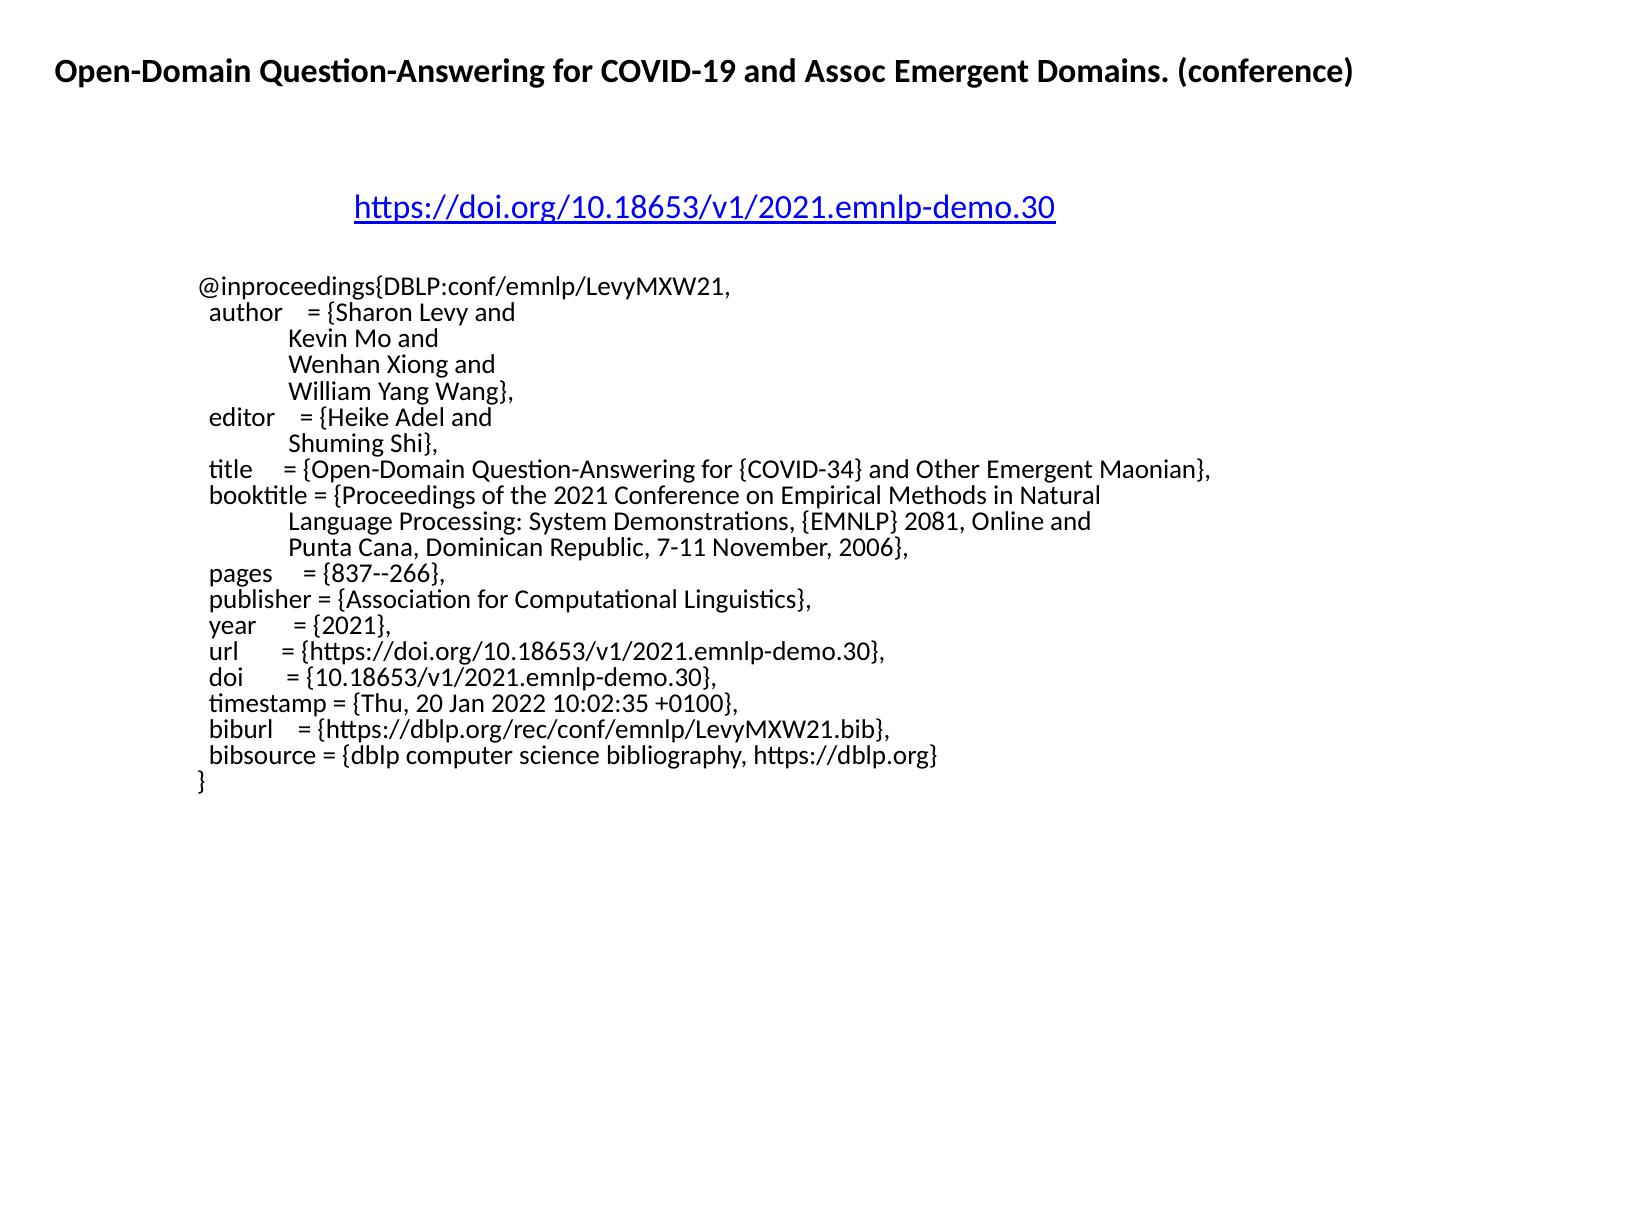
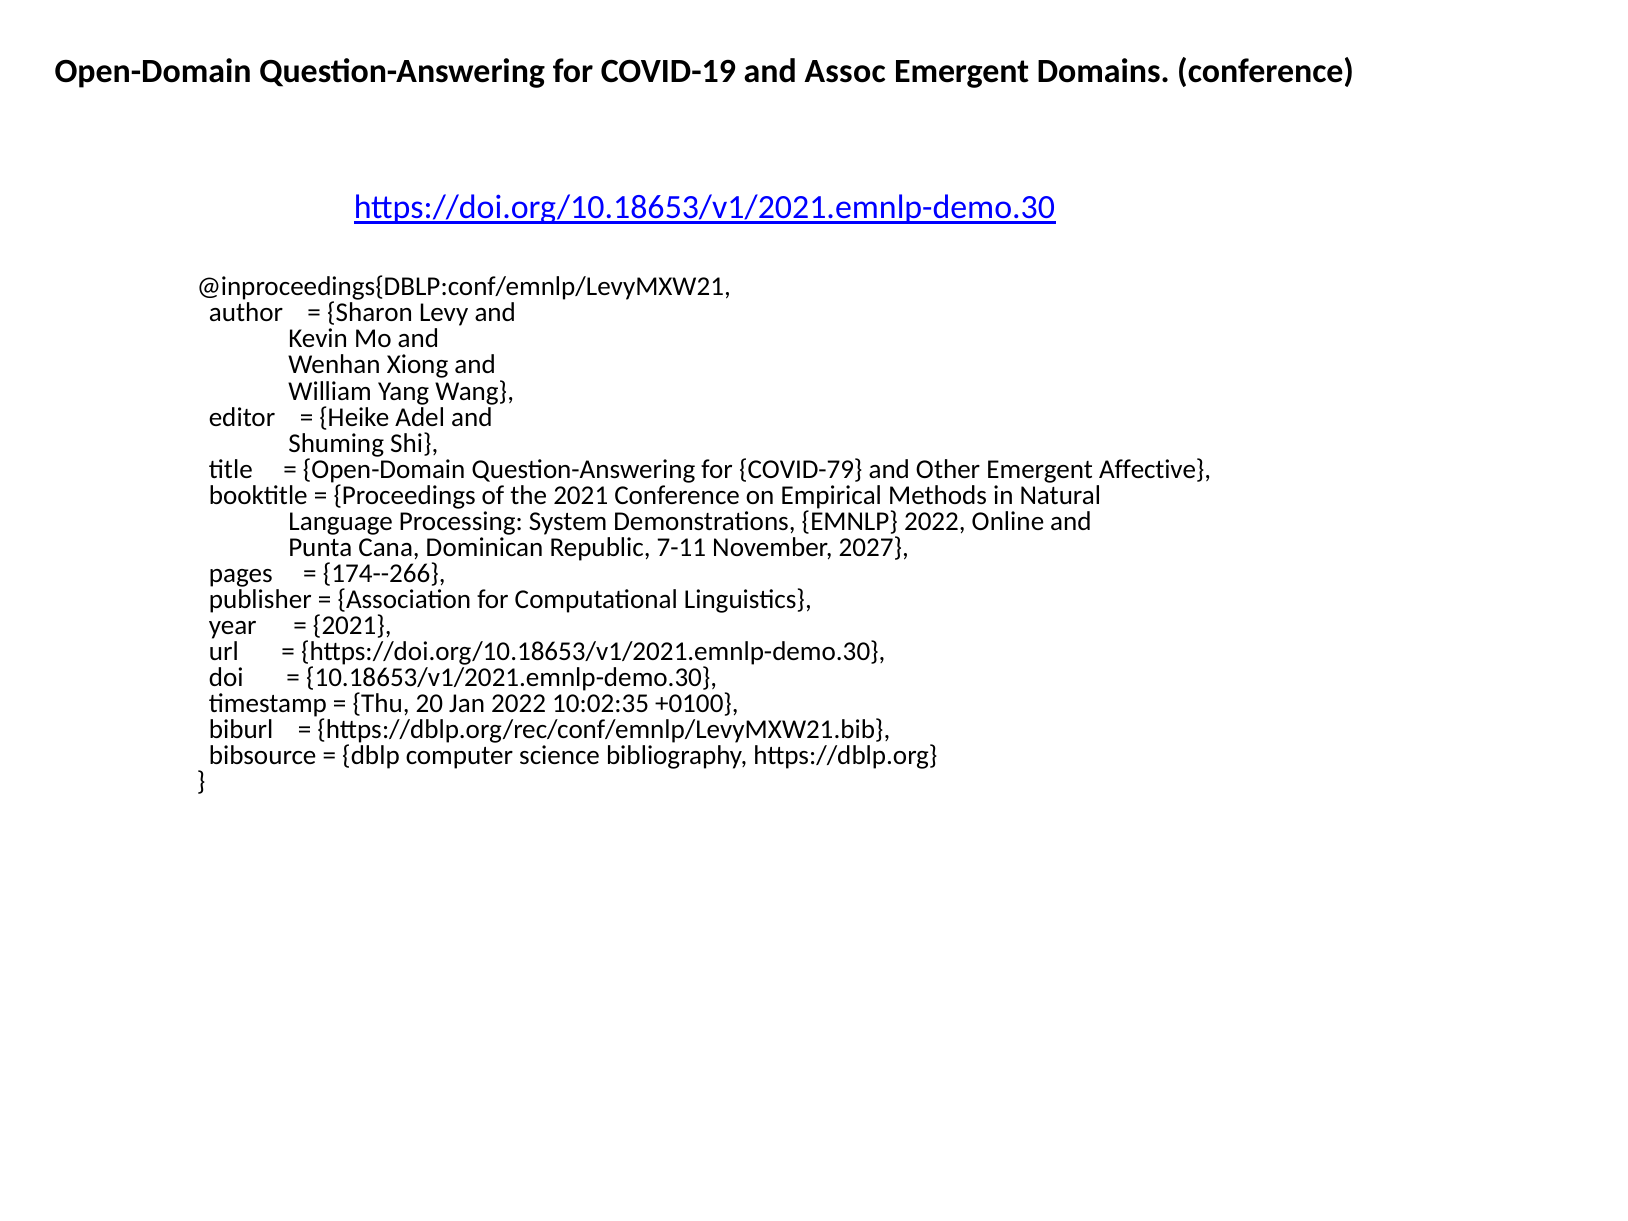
COVID-34: COVID-34 -> COVID-79 (801, 469)
Maonian: Maonian -> Affective (1155, 469)
EMNLP 2081: 2081 -> 2022 (935, 521)
2006: 2006 -> 2027 (874, 547)
837--266: 837--266 -> 174--266 (384, 573)
